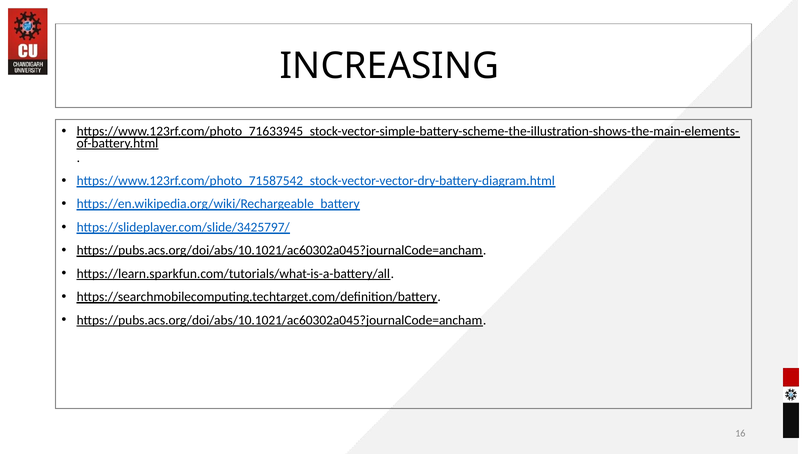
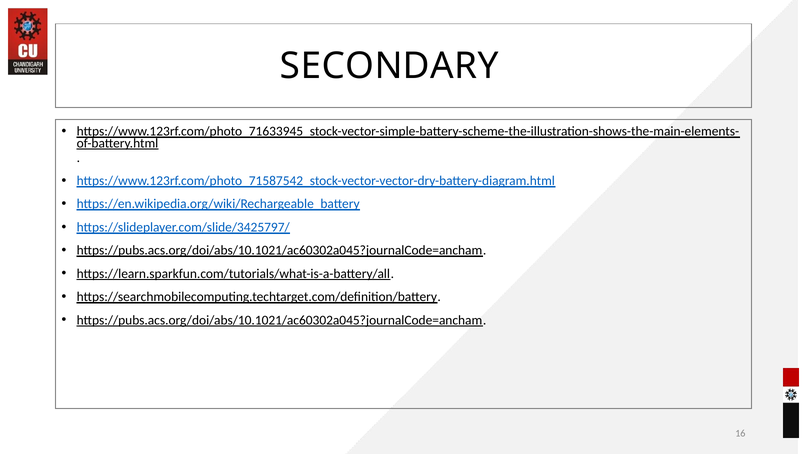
INCREASING: INCREASING -> SECONDARY (389, 66)
